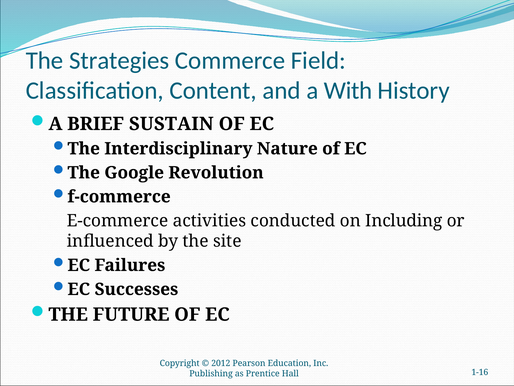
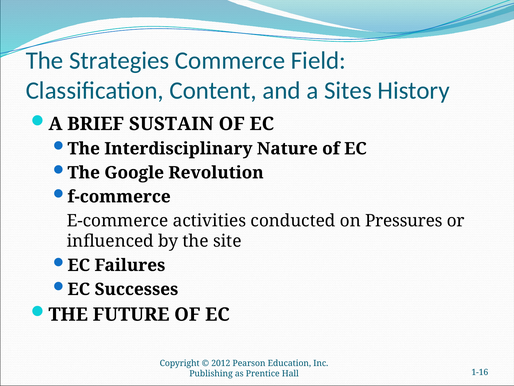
With: With -> Sites (348, 91)
Including: Including -> Pressures (404, 220)
